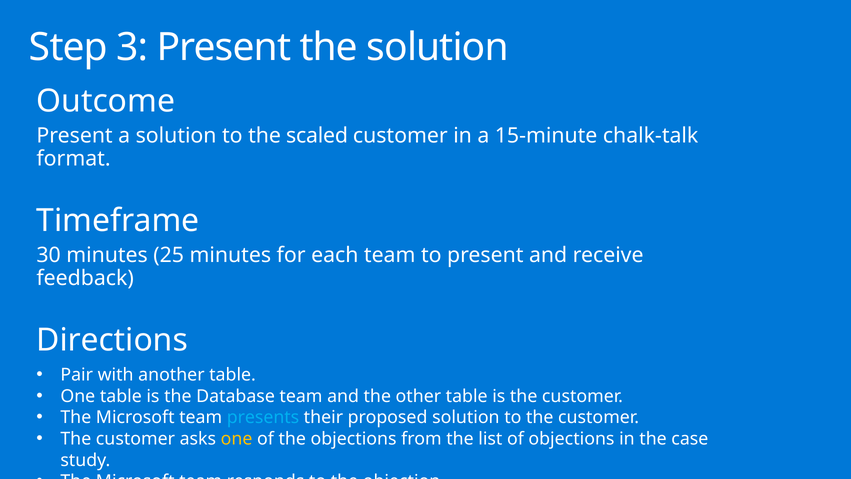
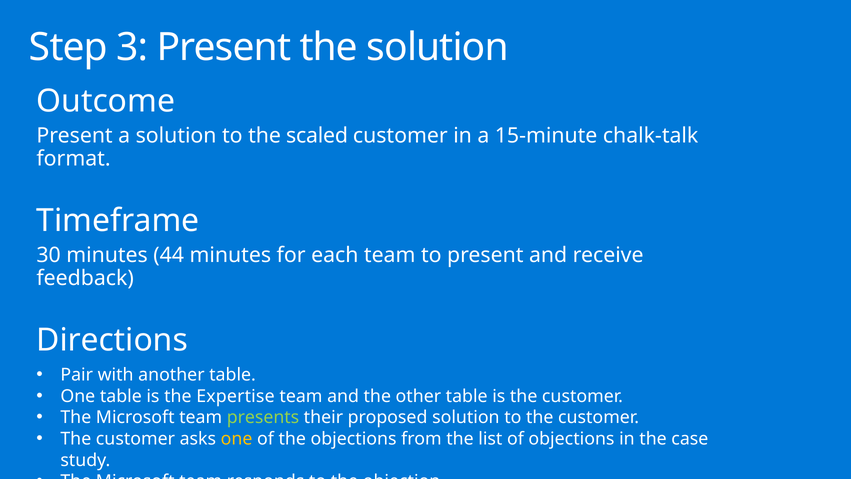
25: 25 -> 44 (169, 255)
Database: Database -> Expertise (235, 396)
presents colour: light blue -> light green (263, 417)
